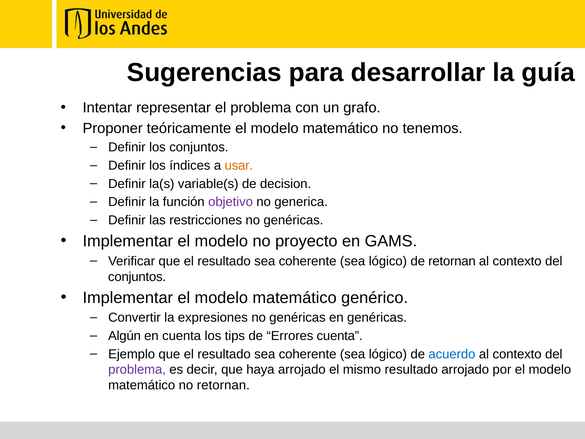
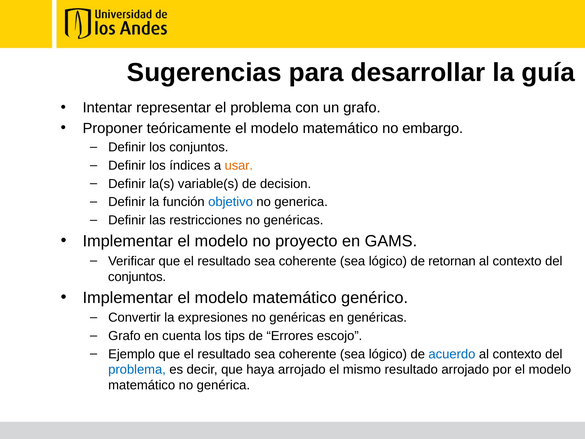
tenemos: tenemos -> embargo (433, 128)
objetivo colour: purple -> blue (231, 202)
Algún: Algún -> Grafo (124, 336)
Errores cuenta: cuenta -> escojo (340, 336)
problema colour: purple -> blue (137, 369)
no retornan: retornan -> genérica (223, 385)
